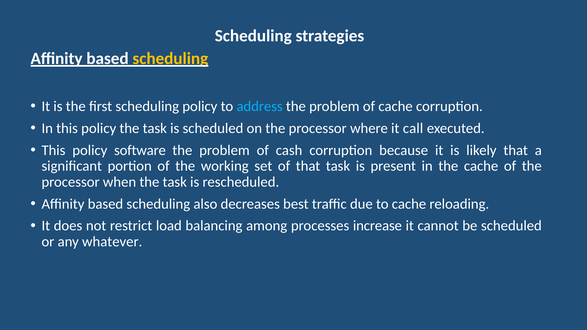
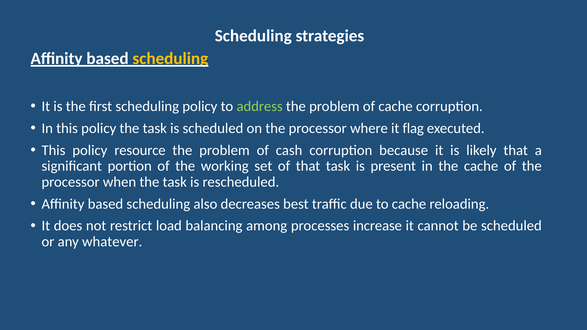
address colour: light blue -> light green (260, 106)
call: call -> flag (413, 128)
software: software -> resource (140, 150)
